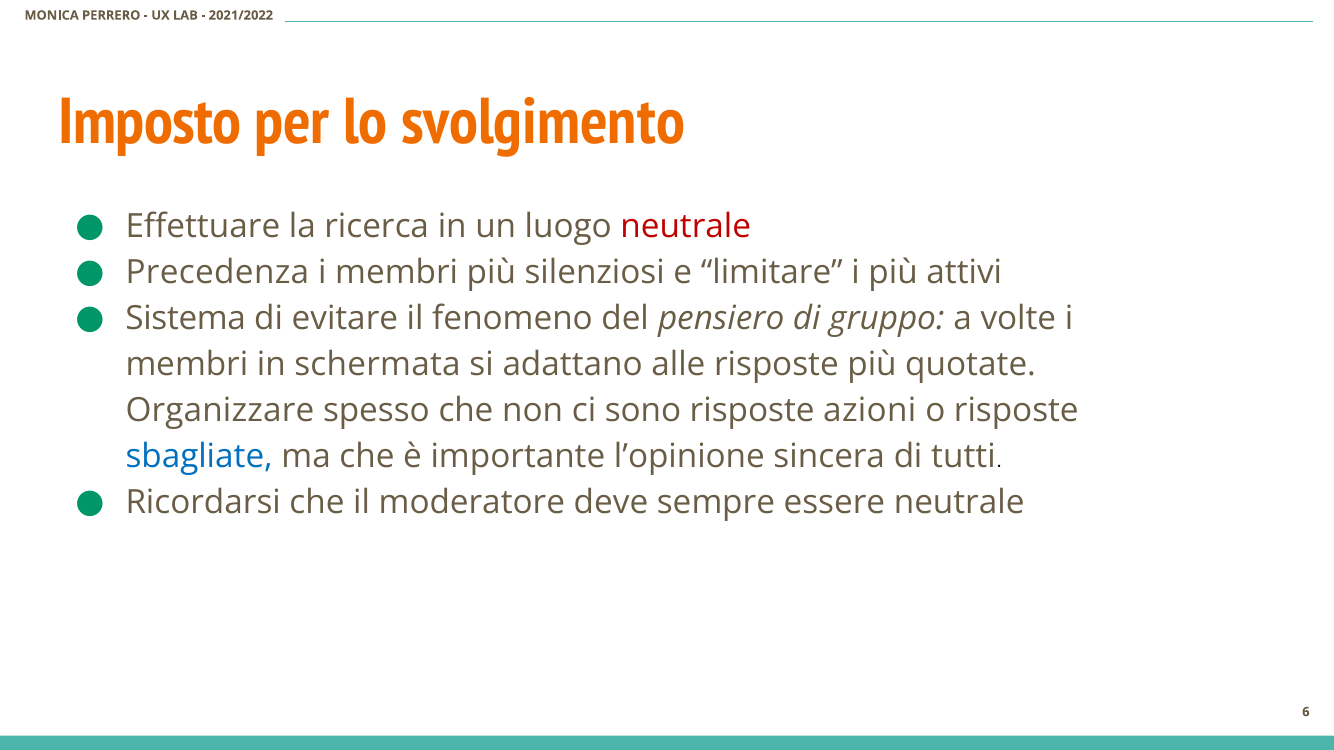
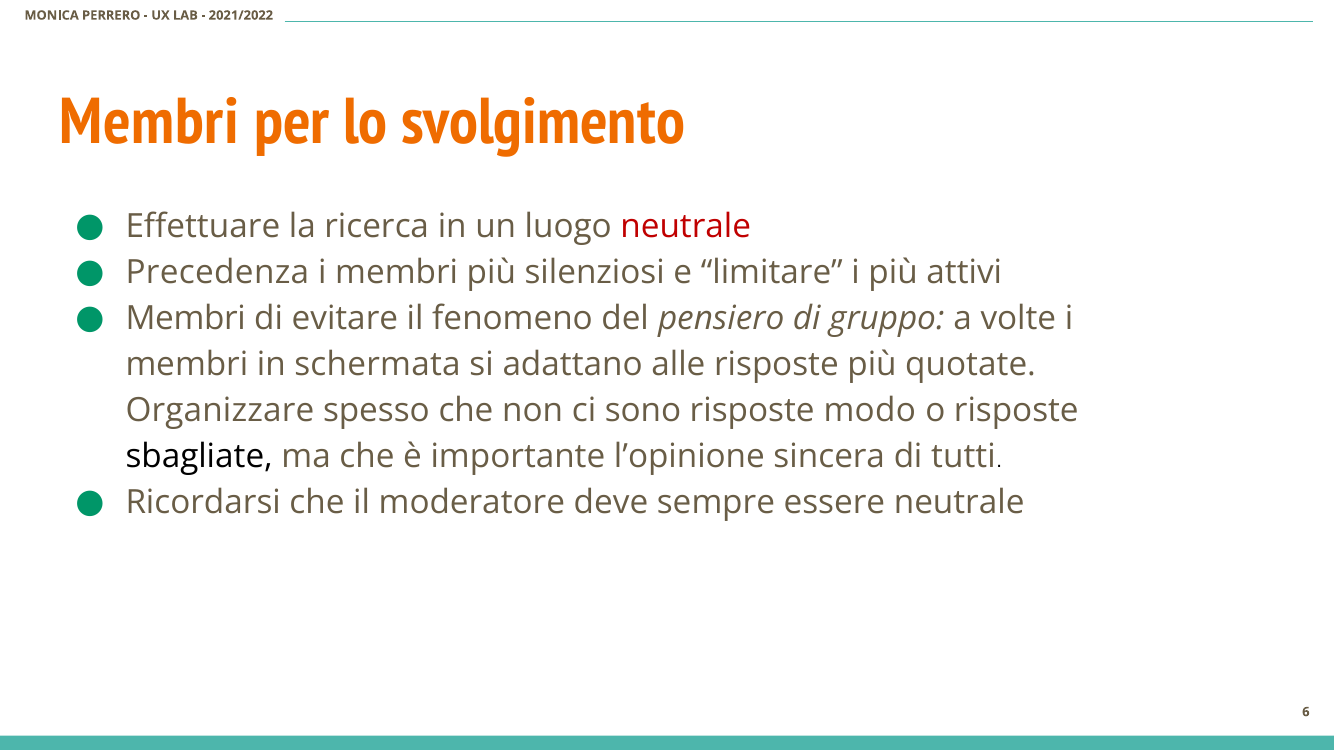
Imposto: Imposto -> Membri (150, 122)
Sistema: Sistema -> Membri (186, 318)
azioni: azioni -> modo (870, 410)
sbagliate colour: blue -> black (199, 456)
